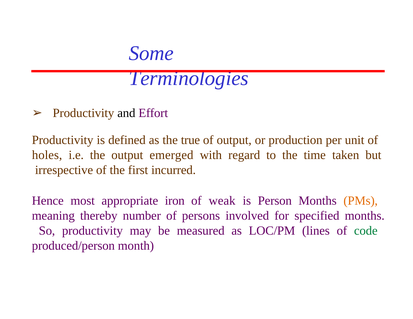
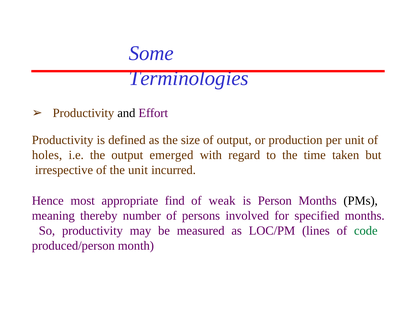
true: true -> size (190, 140)
the first: first -> unit (138, 170)
iron: iron -> find (175, 201)
PMs colour: orange -> black (361, 201)
